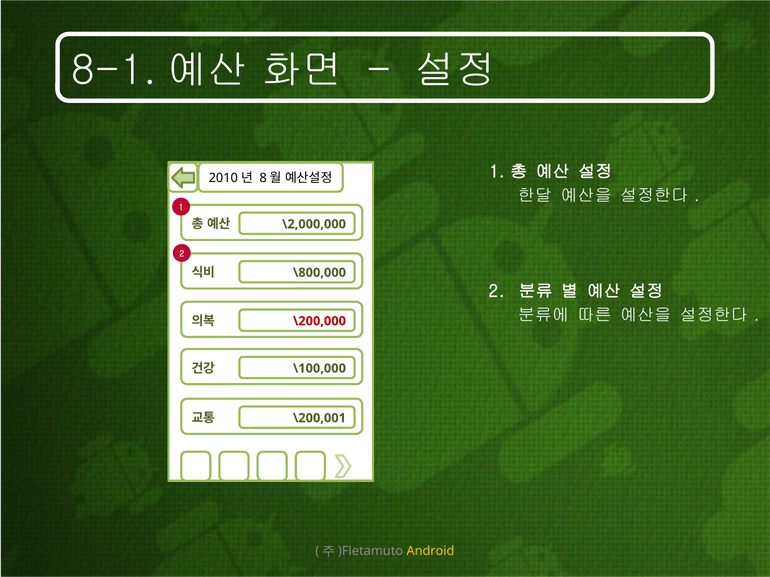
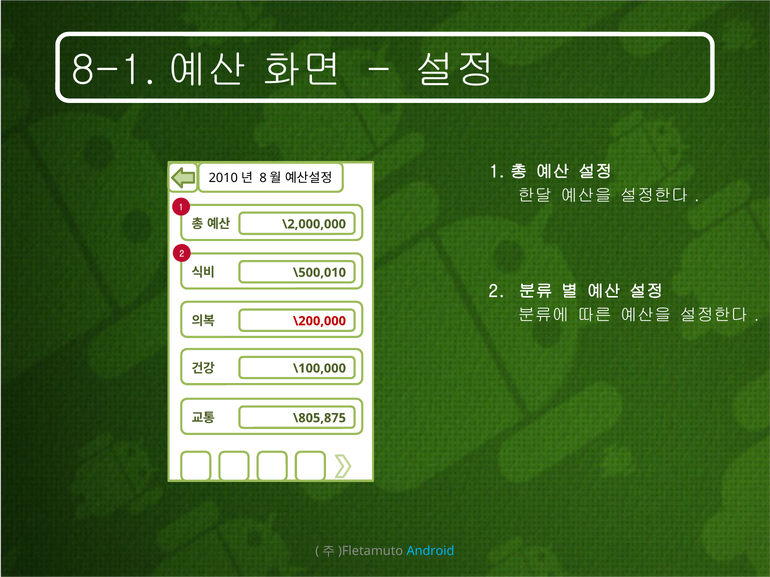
\800,000: \800,000 -> \500,010 (319, 273)
\200,001: \200,001 -> \805,875 (319, 418)
Android colour: yellow -> light blue (430, 552)
